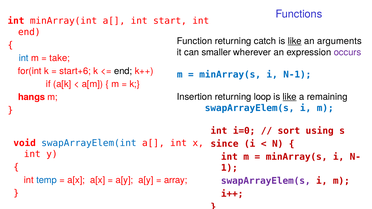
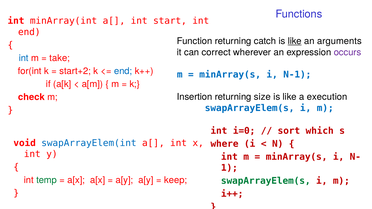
smaller: smaller -> correct (216, 52)
start+6: start+6 -> start+2 (75, 71)
end colour: black -> blue (123, 71)
loop: loop -> size (262, 97)
like underline: present -> none (290, 97)
remaining: remaining -> execution (327, 97)
hangs: hangs -> check (31, 97)
using: using -> which (320, 131)
since: since -> where (225, 144)
temp colour: blue -> green (47, 180)
array: array -> keep (176, 180)
swapArrayElem(s colour: purple -> green (266, 181)
